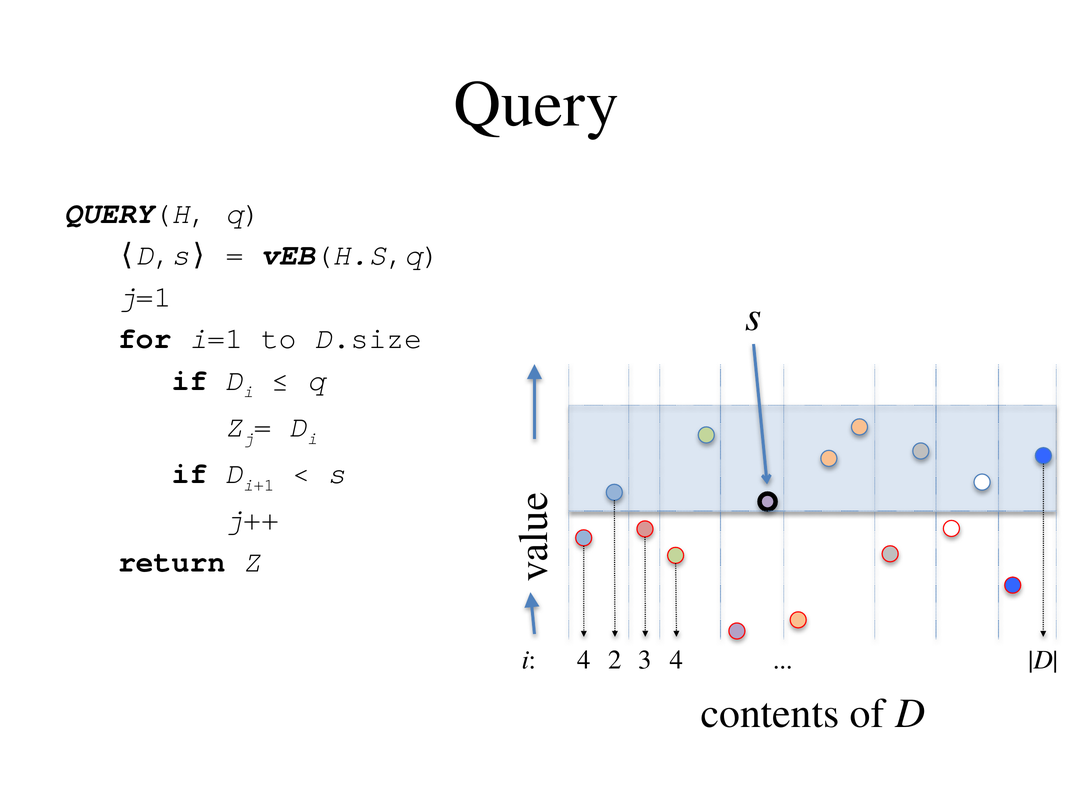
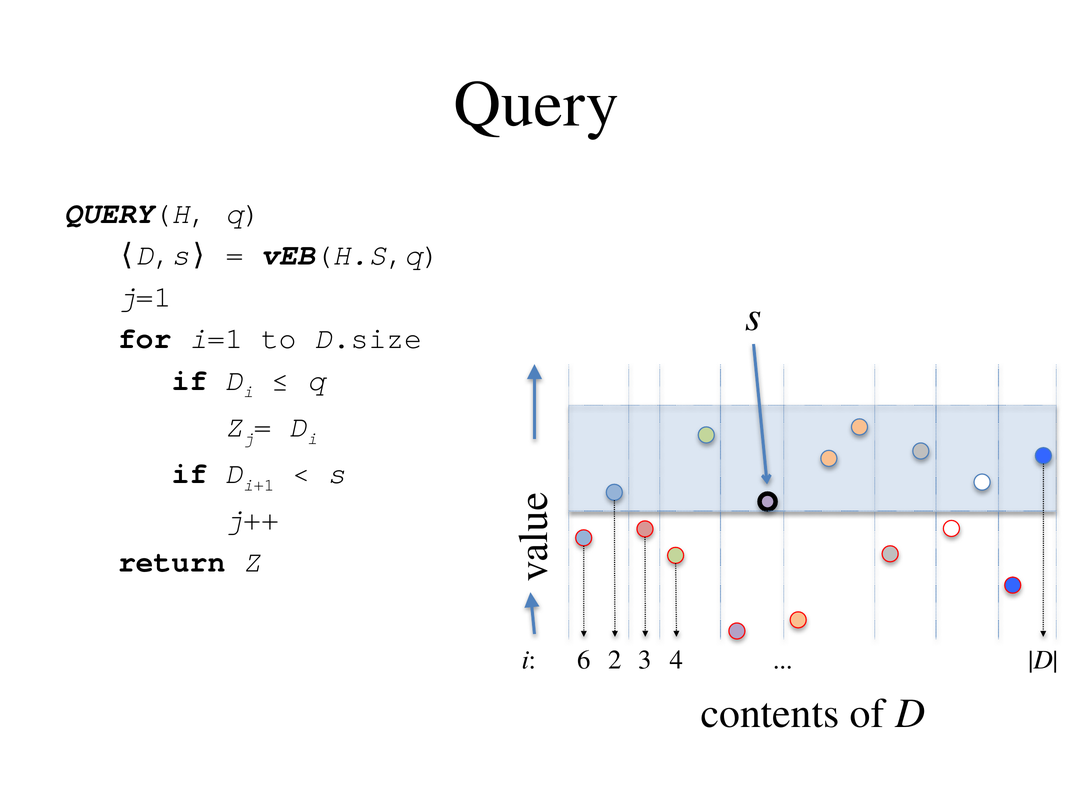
i 4: 4 -> 6 (584, 660)
